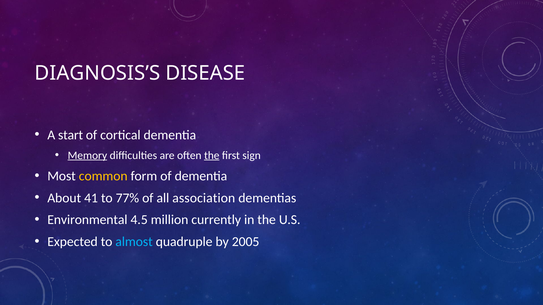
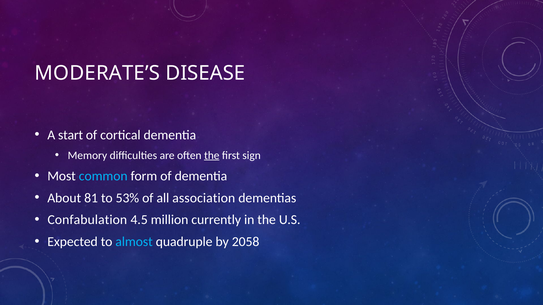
DIAGNOSIS’S: DIAGNOSIS’S -> MODERATE’S (97, 73)
Memory underline: present -> none (87, 155)
common colour: yellow -> light blue (103, 176)
41: 41 -> 81 (91, 198)
77%: 77% -> 53% (127, 198)
Environmental: Environmental -> Confabulation (87, 220)
2005: 2005 -> 2058 (246, 242)
